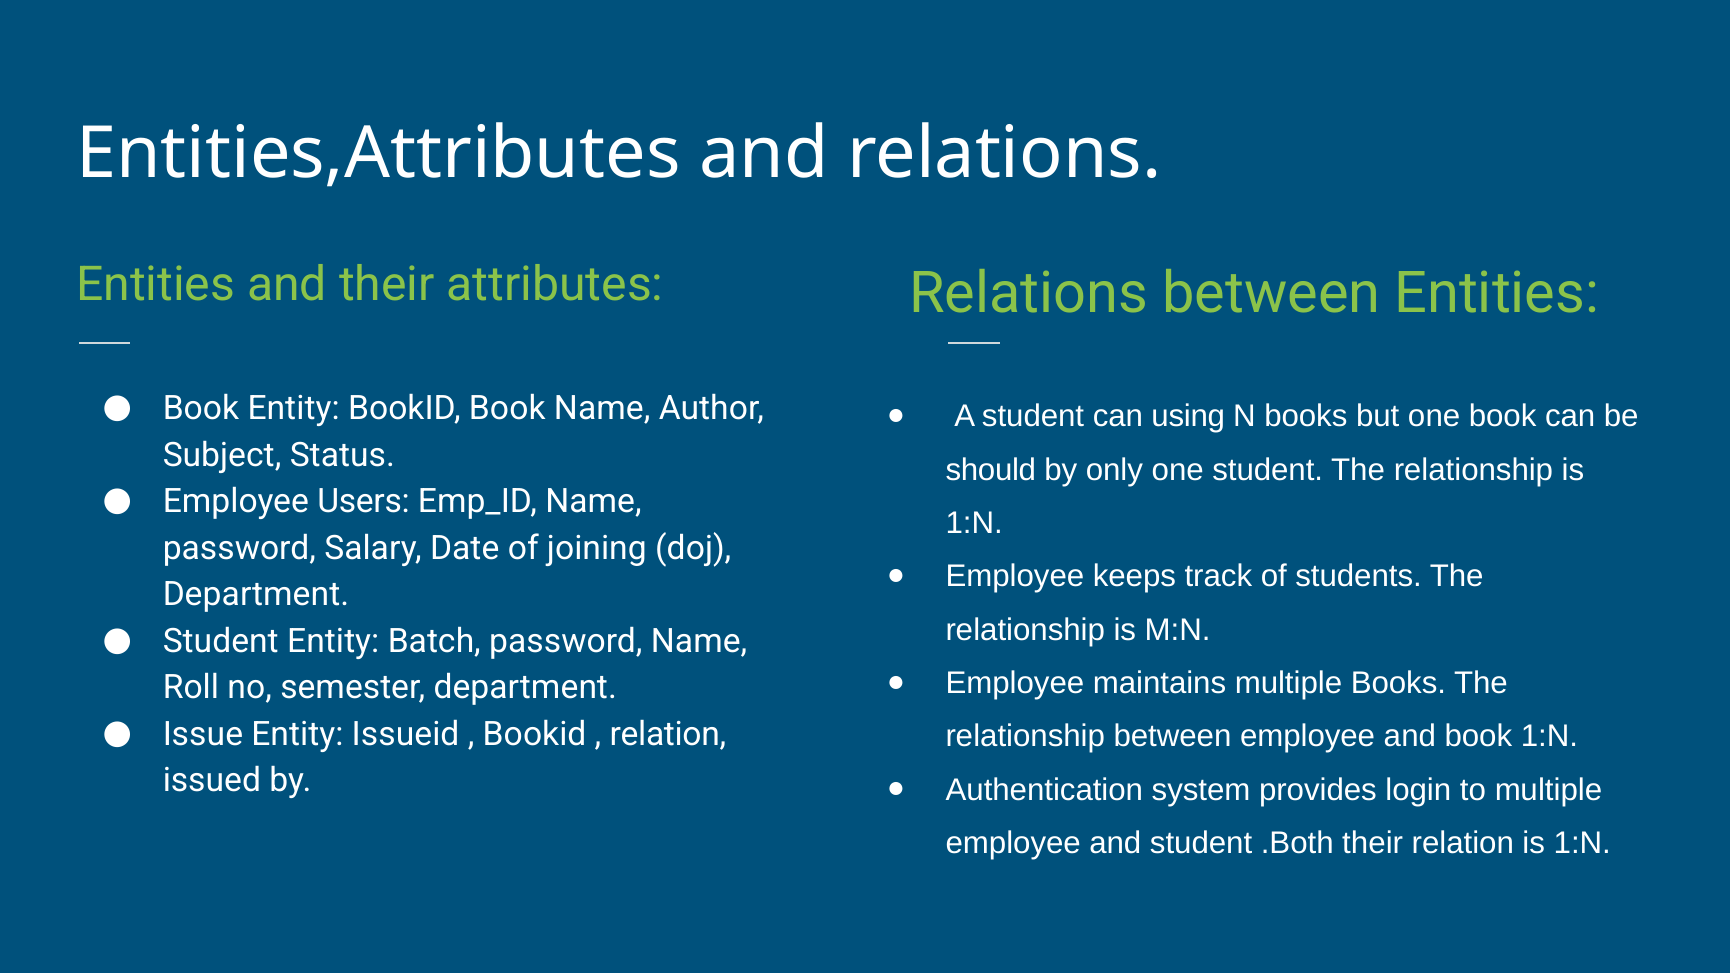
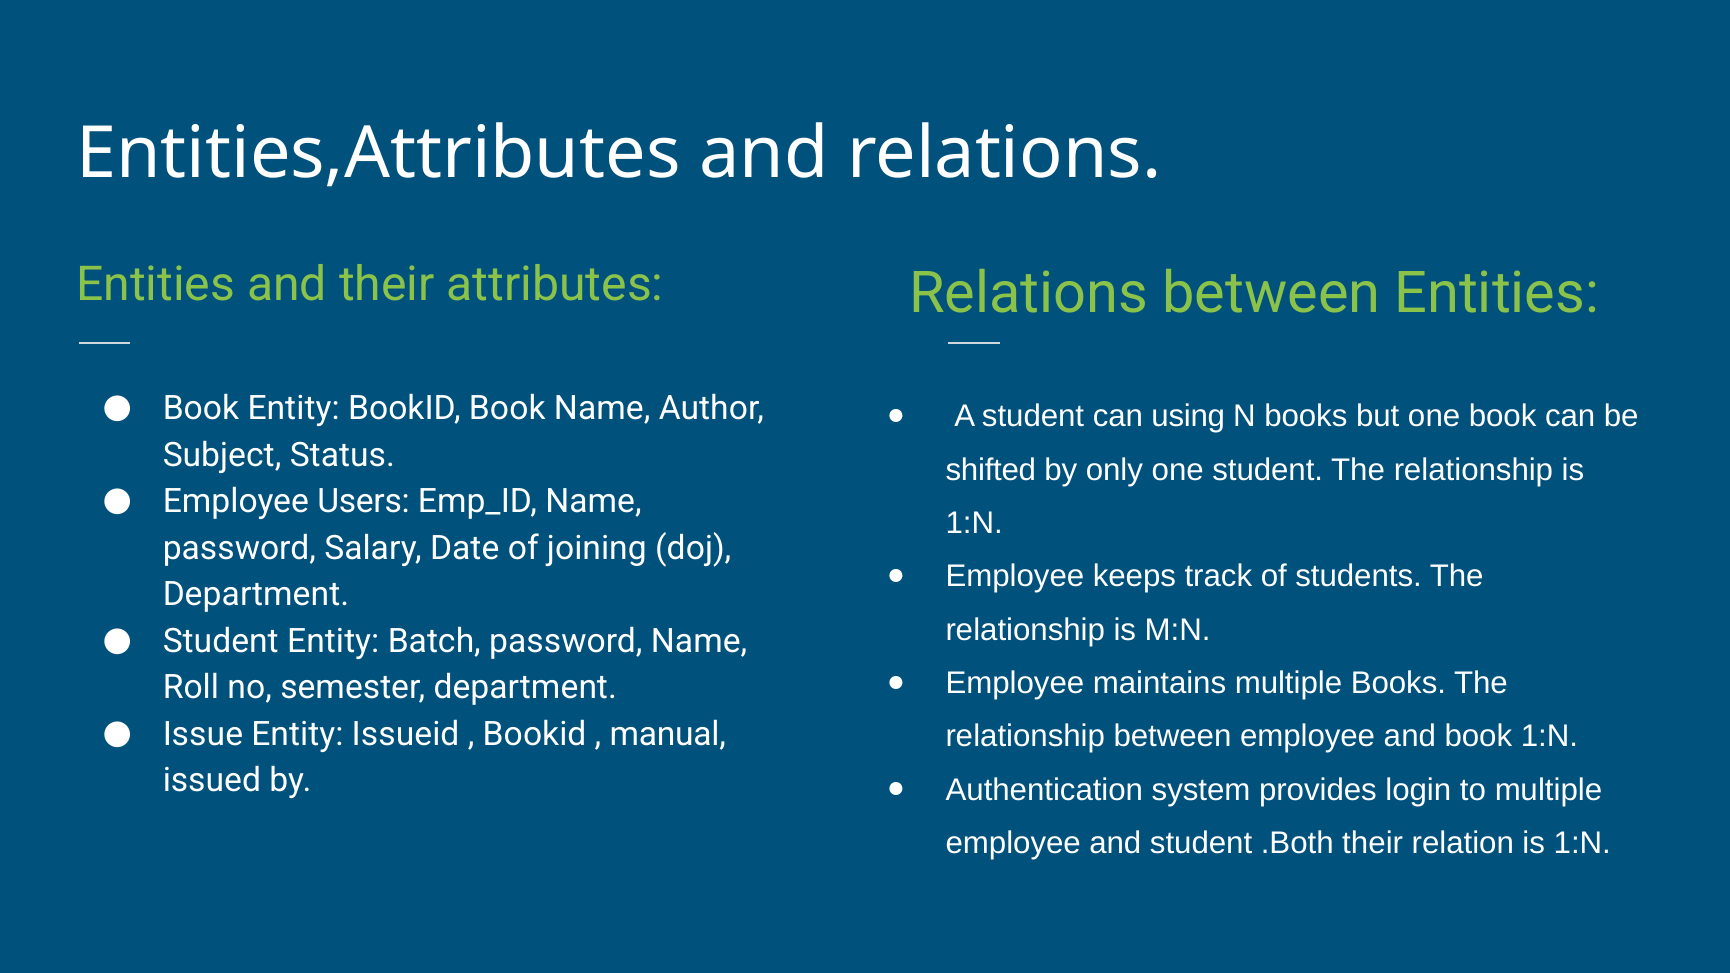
should: should -> shifted (991, 470)
relation: relation -> manual (668, 734)
